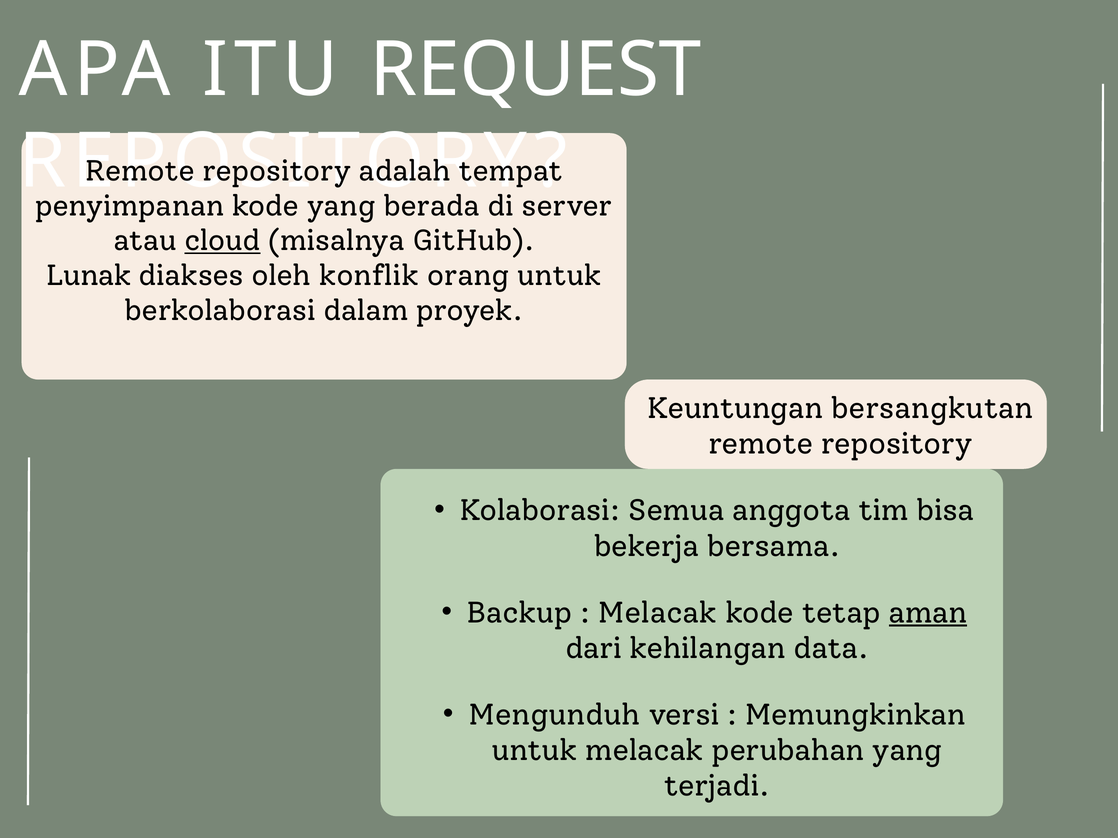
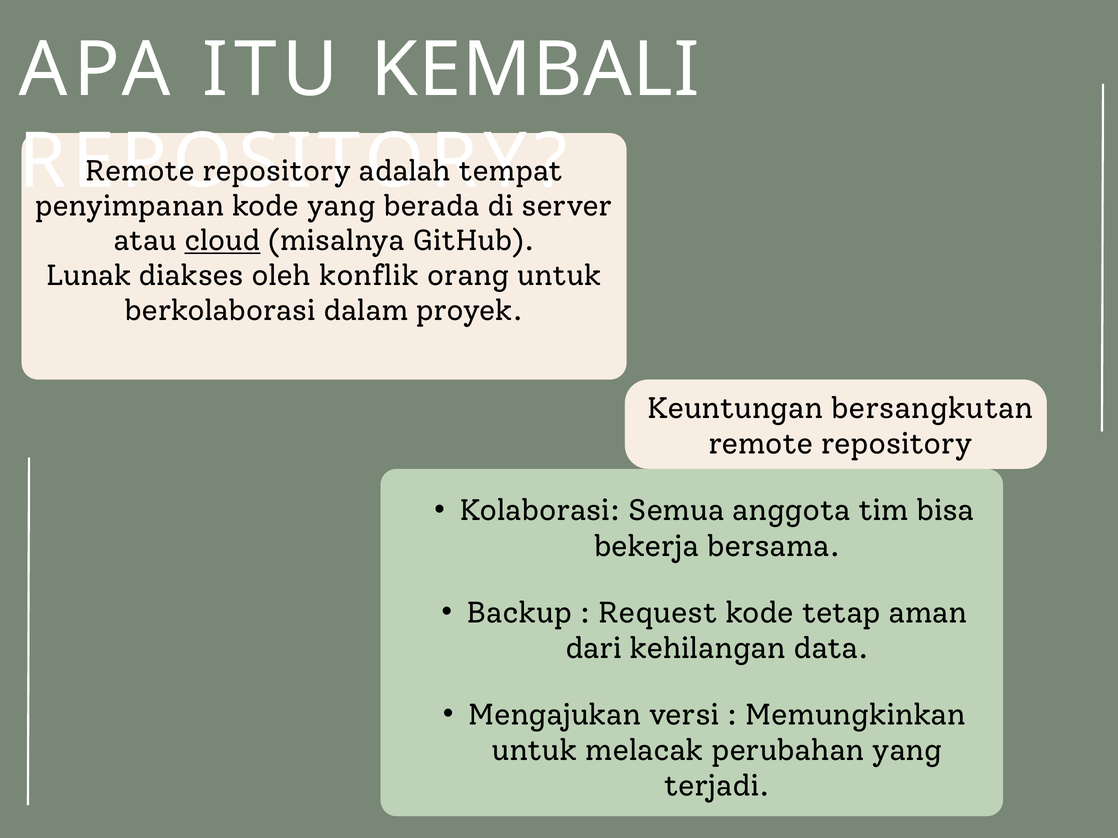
REQUEST: REQUEST -> KEMBALI (535, 70)
Melacak: Melacak -> Request (658, 613)
aman underline: present -> none (928, 613)
Mengunduh: Mengunduh -> Mengajukan (555, 715)
